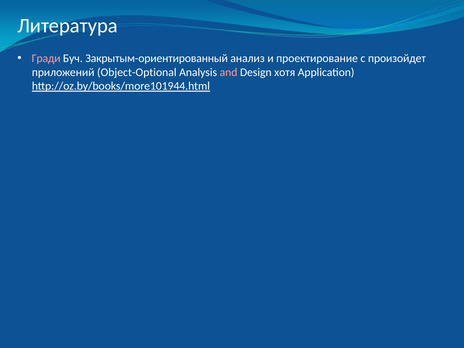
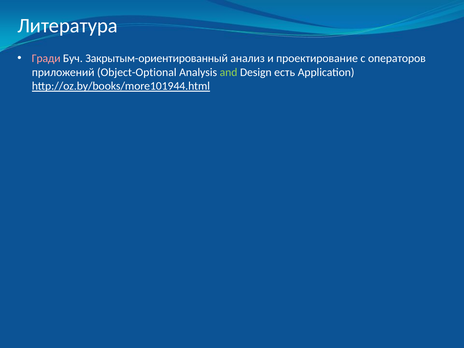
произойдет: произойдет -> операторов (397, 58)
and colour: pink -> light green (229, 72)
хотя: хотя -> есть (285, 72)
